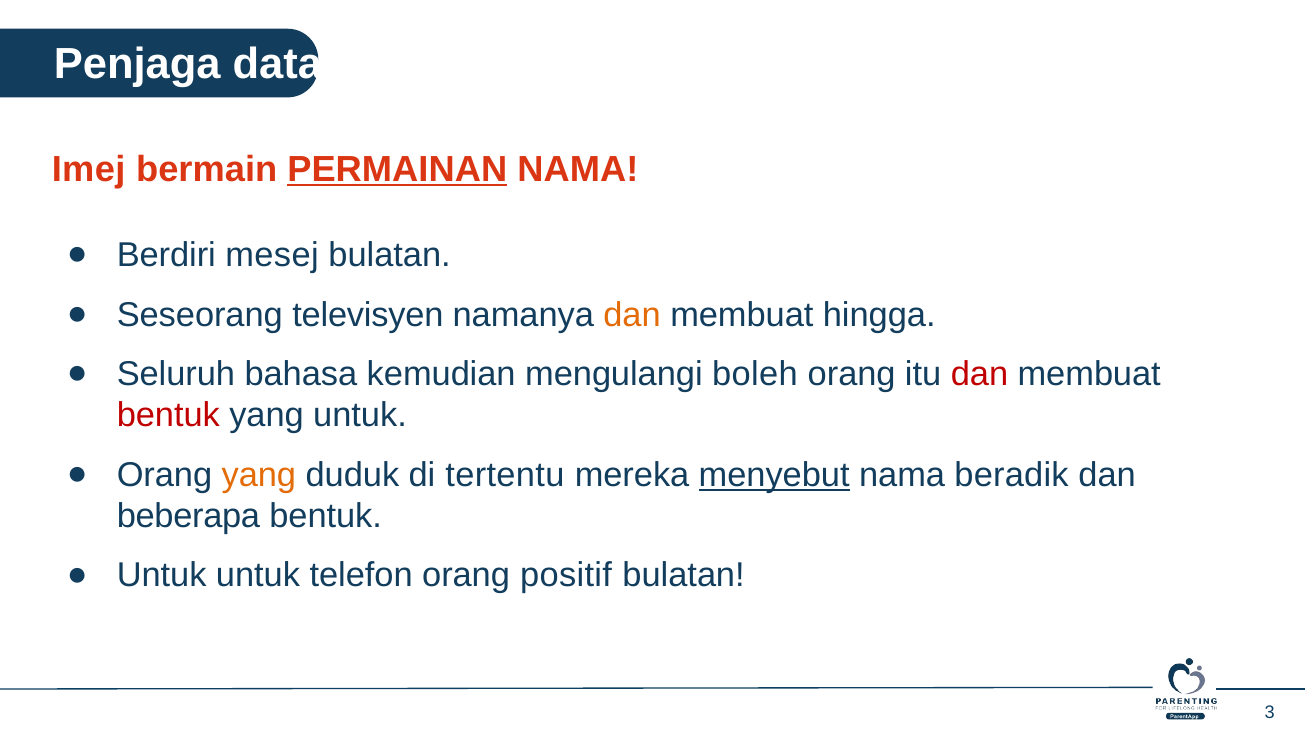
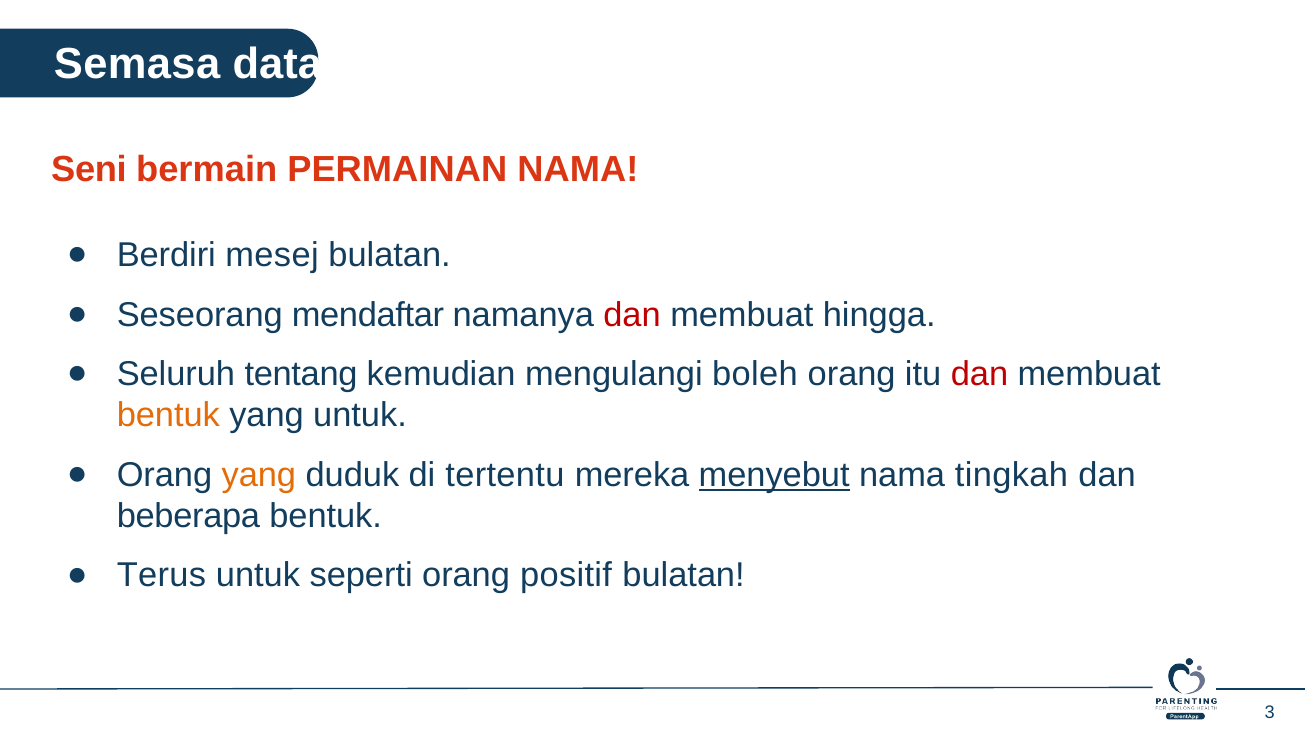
Penjaga: Penjaga -> Semasa (137, 64)
Imej: Imej -> Seni (89, 169)
PERMAINAN underline: present -> none (397, 169)
televisyen: televisyen -> mendaftar (368, 315)
dan colour: orange -> red (632, 315)
bahasa: bahasa -> tentang (301, 374)
bentuk colour: red -> orange (168, 415)
beradik: beradik -> tingkah (1012, 475)
Untuk: Untuk -> Terus (161, 576)
telefon: telefon -> seperti (361, 576)
